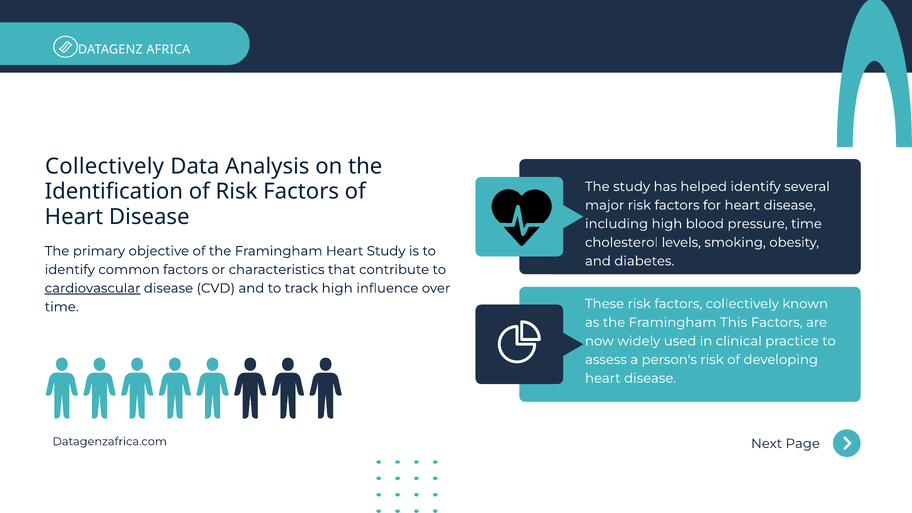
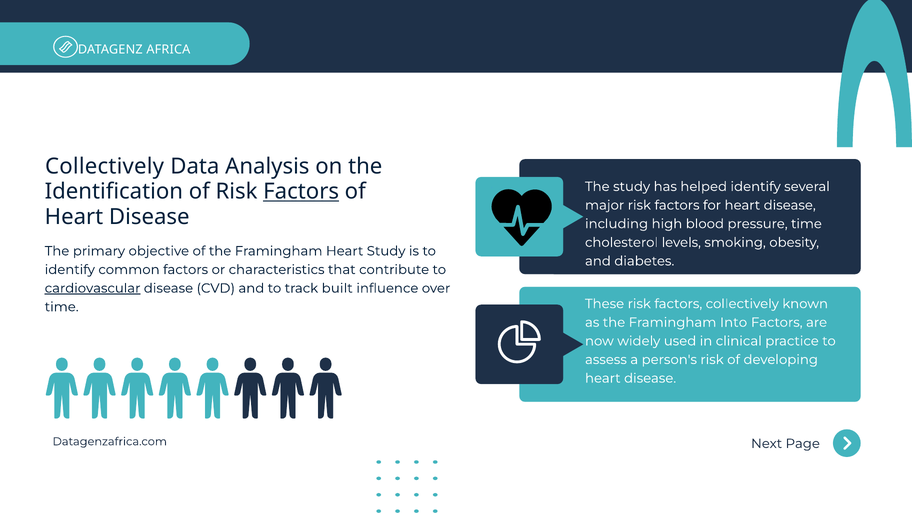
Factors underline: none -> present (301, 192)
track high: high -> built (337, 288)
This: This -> Into (734, 322)
